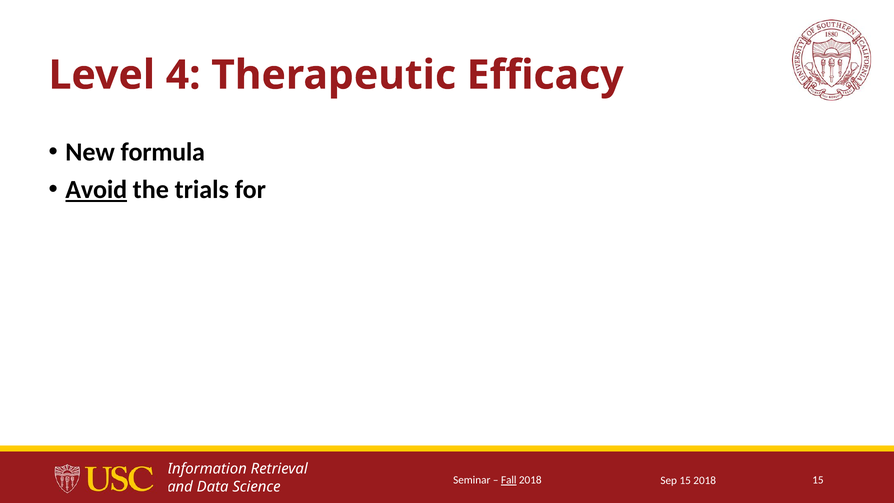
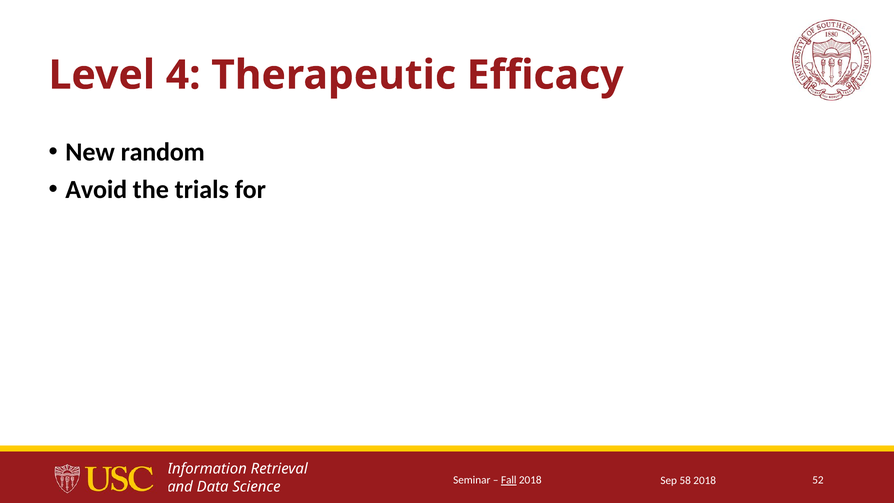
formula: formula -> random (163, 152)
Avoid underline: present -> none (96, 190)
Sep 15: 15 -> 58 (685, 480)
2018 15: 15 -> 52 (818, 480)
